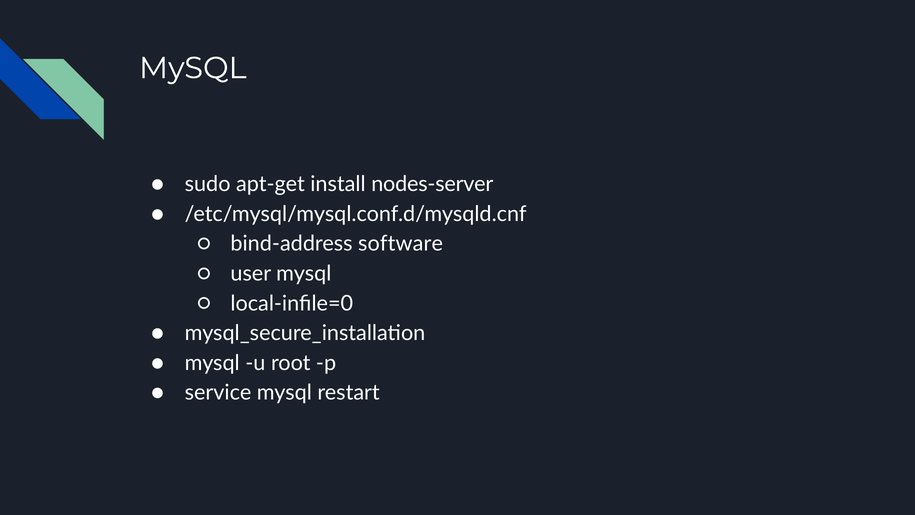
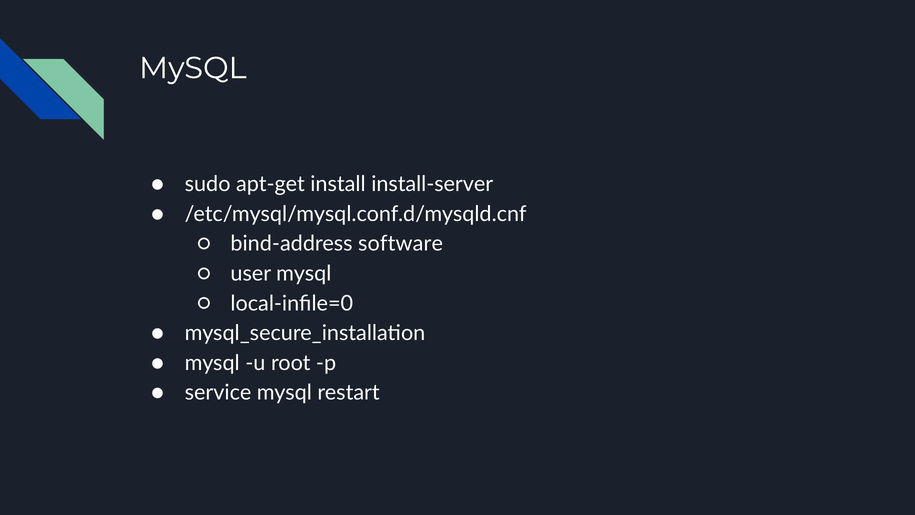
nodes-server: nodes-server -> install-server (432, 184)
